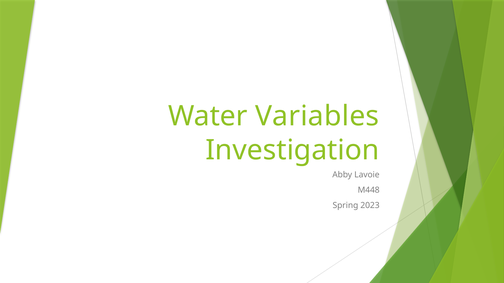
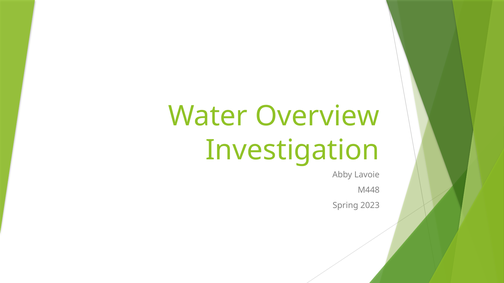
Variables: Variables -> Overview (317, 116)
